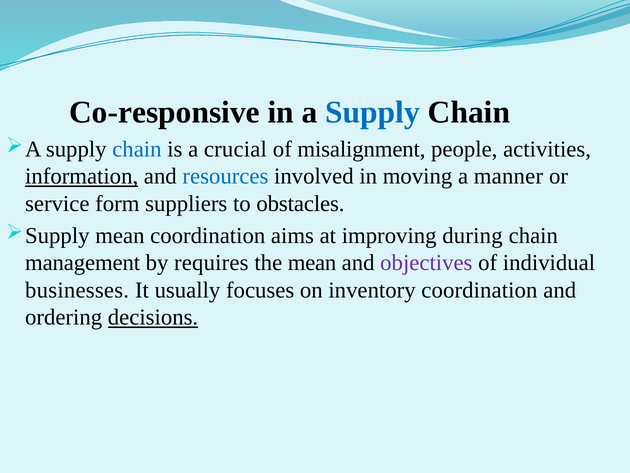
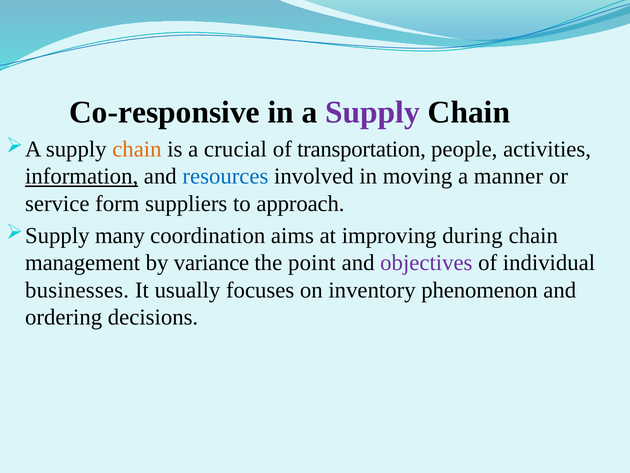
Supply colour: blue -> purple (373, 112)
chain colour: blue -> orange (137, 149)
misalignment: misalignment -> transportation (362, 149)
obstacles: obstacles -> approach (300, 203)
mean: mean -> many (120, 235)
requires: requires -> variance (212, 263)
the mean: mean -> point (312, 263)
inventory coordination: coordination -> phenomenon (480, 290)
decisions underline: present -> none (153, 317)
